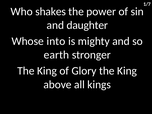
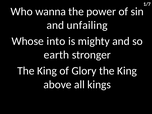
shakes: shakes -> wanna (51, 12)
daughter: daughter -> unfailing (87, 25)
